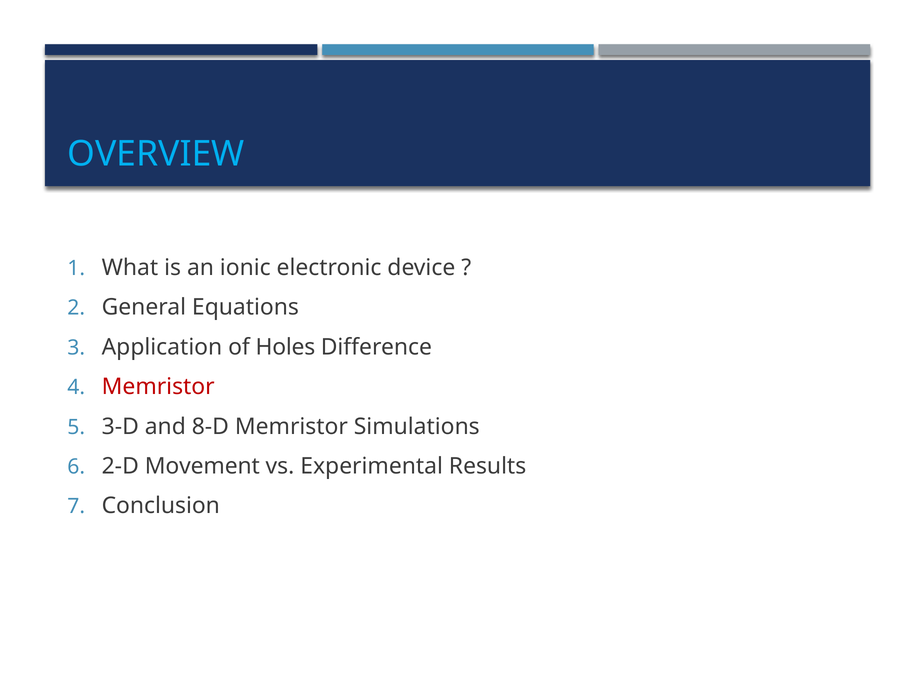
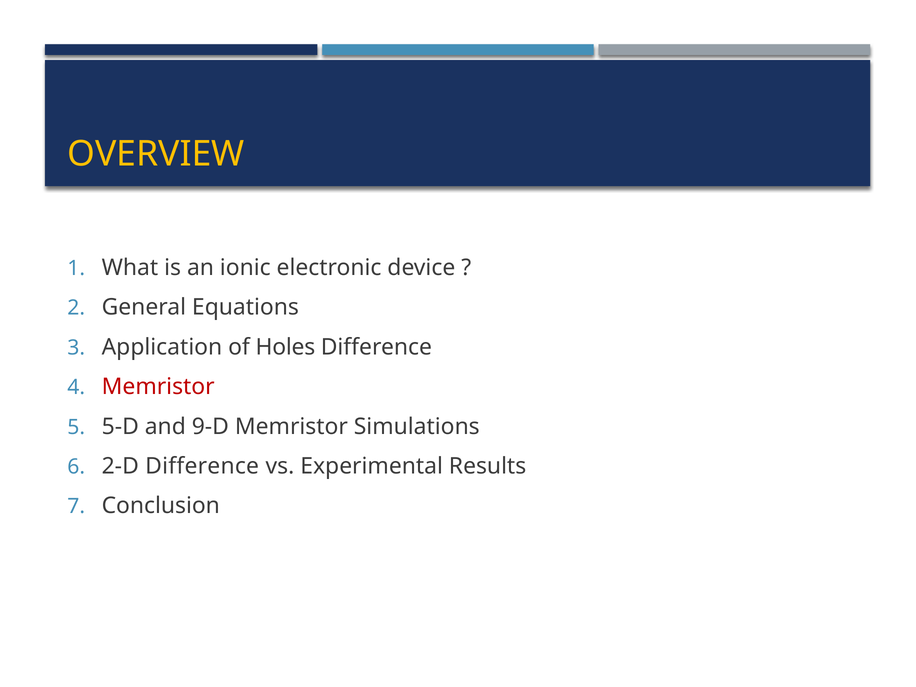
OVERVIEW colour: light blue -> yellow (156, 154)
3-D: 3-D -> 5-D (120, 426)
8-D: 8-D -> 9-D (210, 426)
2-D Movement: Movement -> Difference (202, 466)
